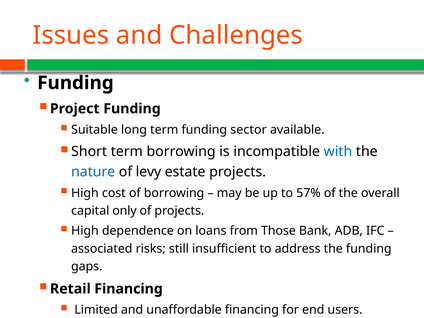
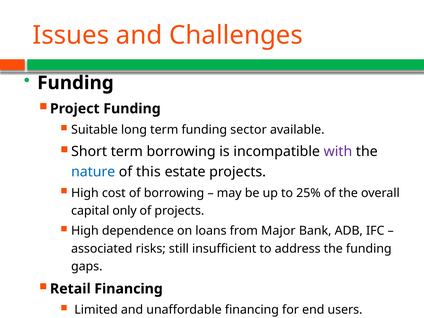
with colour: blue -> purple (338, 152)
levy: levy -> this (148, 172)
57%: 57% -> 25% (308, 193)
Those: Those -> Major (278, 231)
